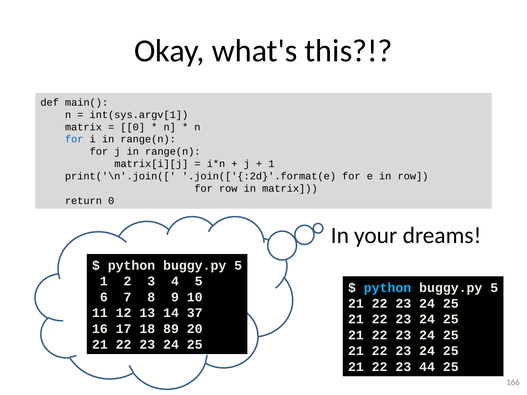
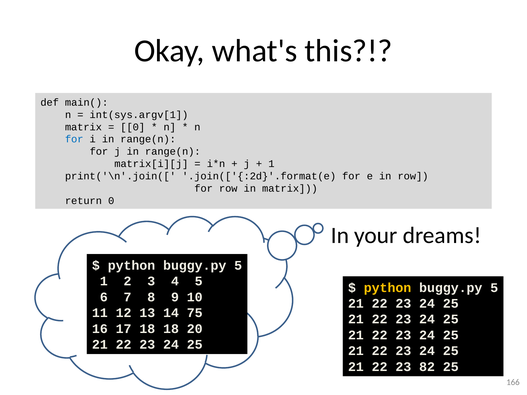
python colour: light blue -> yellow (388, 288)
37: 37 -> 75 (195, 313)
18 89: 89 -> 18 (171, 329)
44: 44 -> 82 (427, 367)
